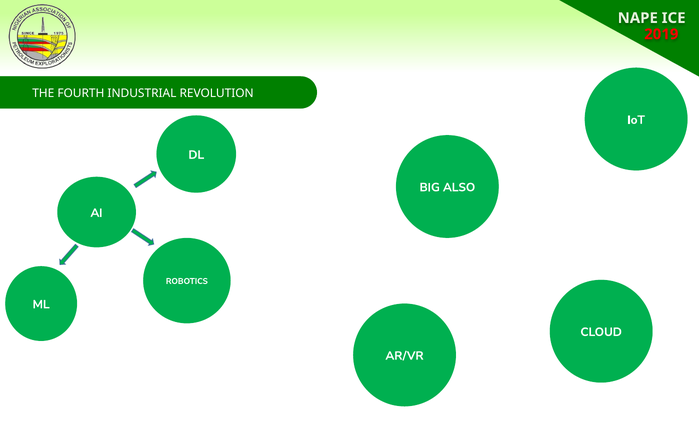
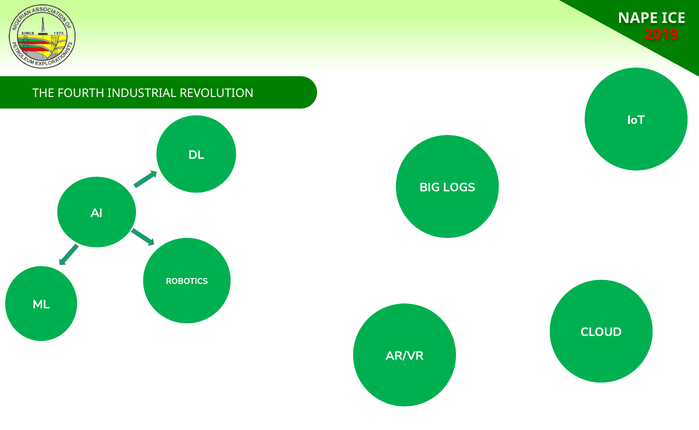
ALSO: ALSO -> LOGS (459, 187)
